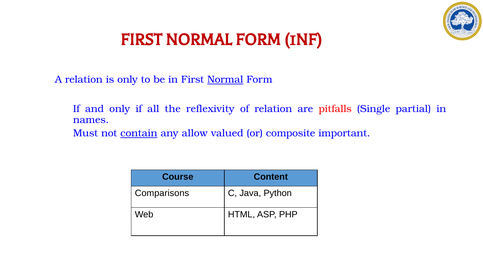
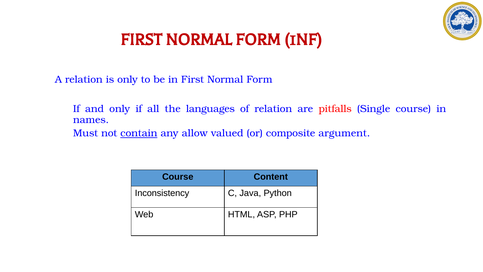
Normal underline: present -> none (225, 80)
reflexivity: reflexivity -> languages (210, 109)
Single partial: partial -> course (413, 109)
important: important -> argument (344, 133)
Comparisons: Comparisons -> Inconsistency (162, 193)
